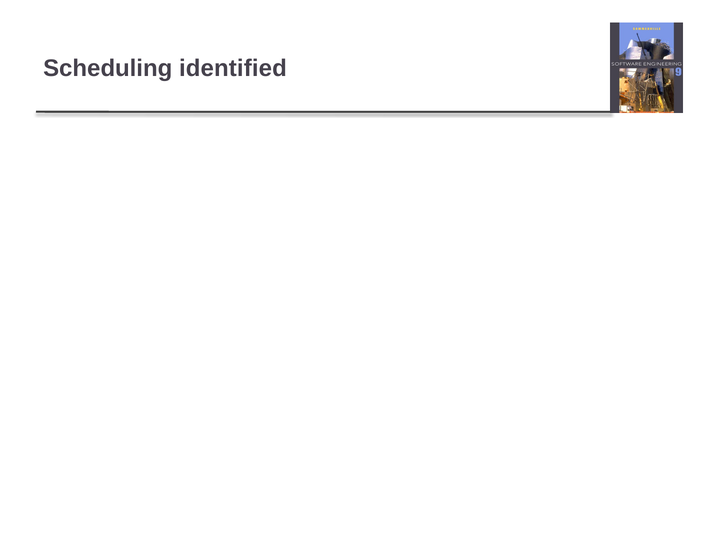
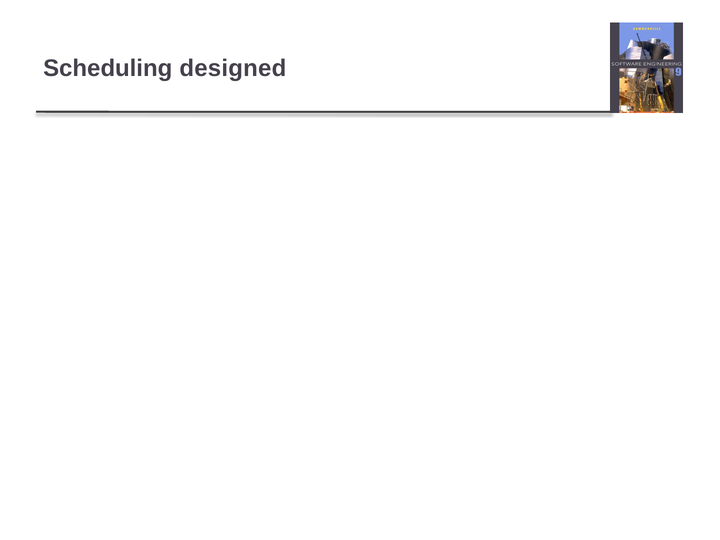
identified: identified -> designed (233, 68)
